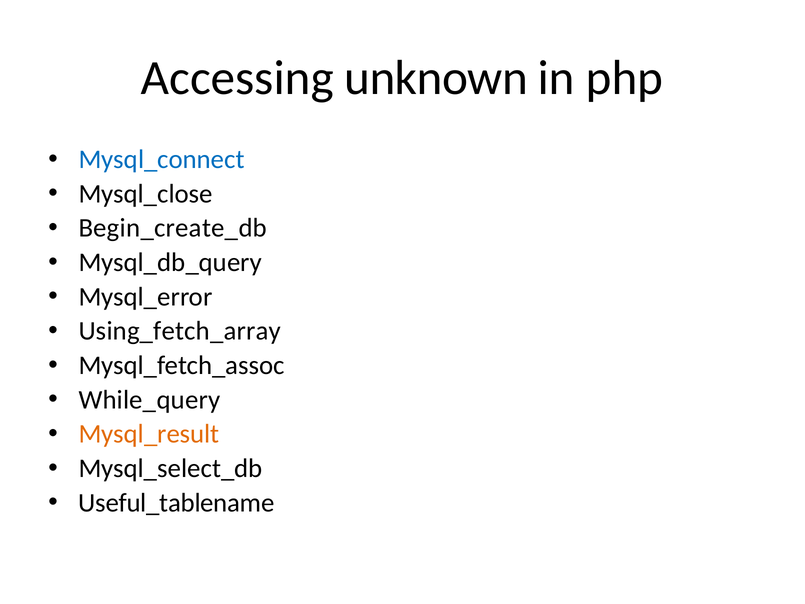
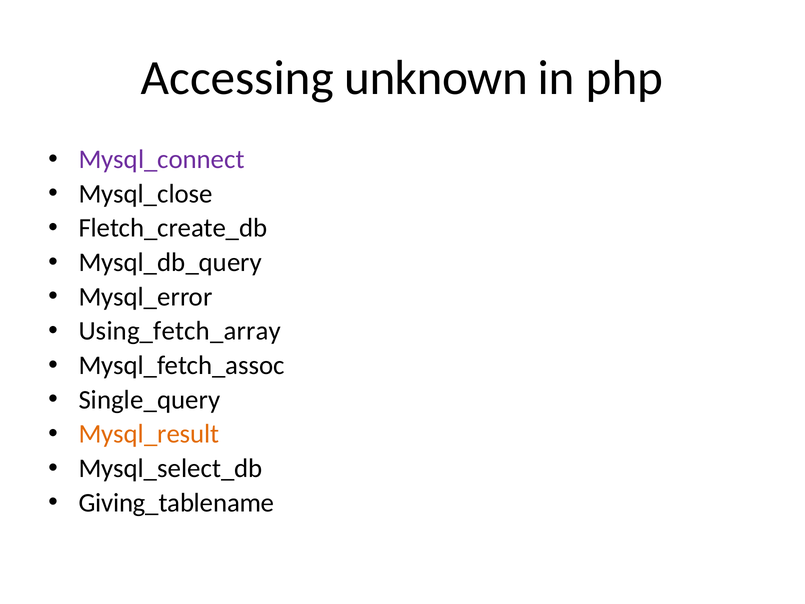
Mysql_connect colour: blue -> purple (162, 159)
Begin_create_db: Begin_create_db -> Fletch_create_db (173, 228)
While_query: While_query -> Single_query (149, 400)
Useful_tablename: Useful_tablename -> Giving_tablename (176, 502)
